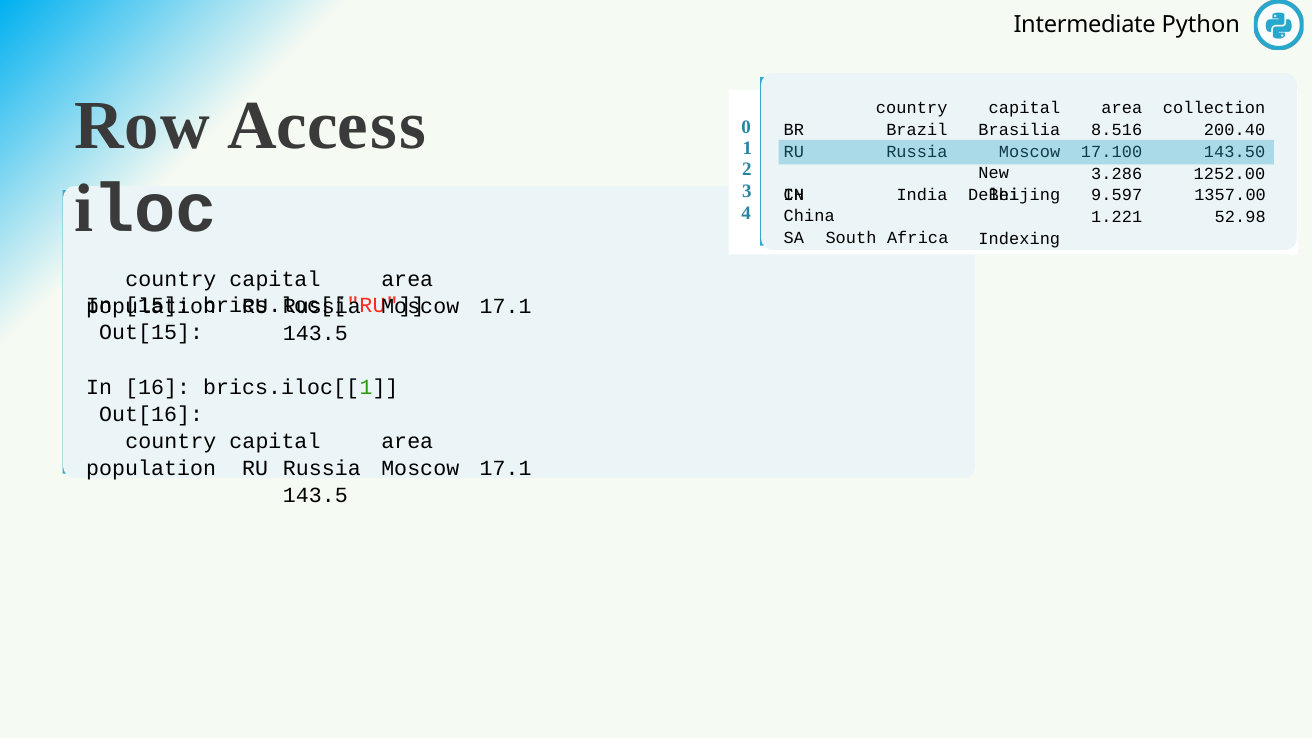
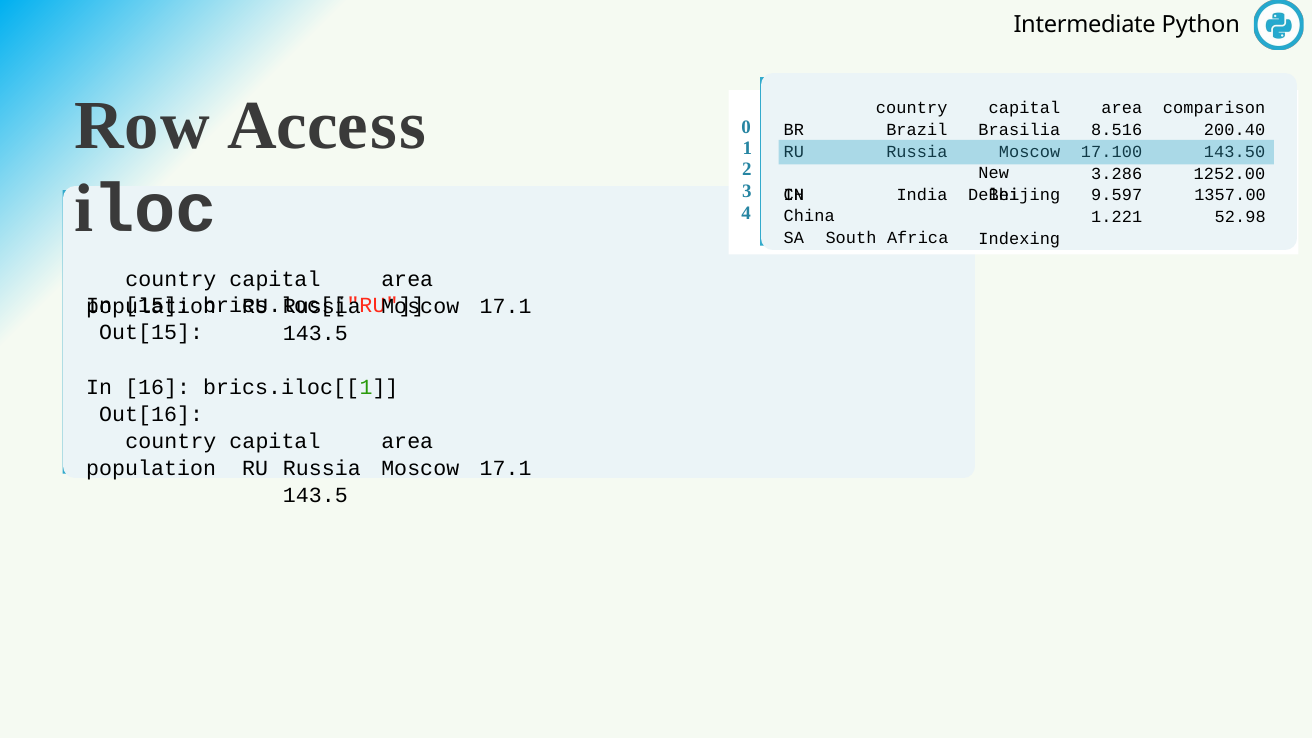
collection: collection -> comparison (1214, 108)
